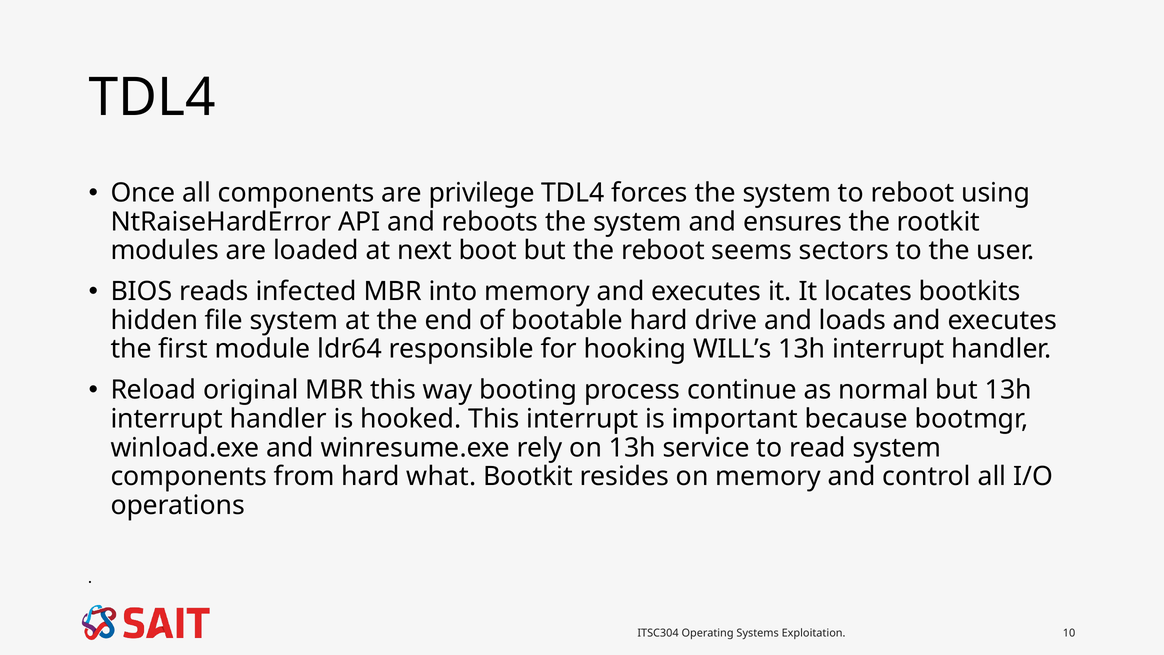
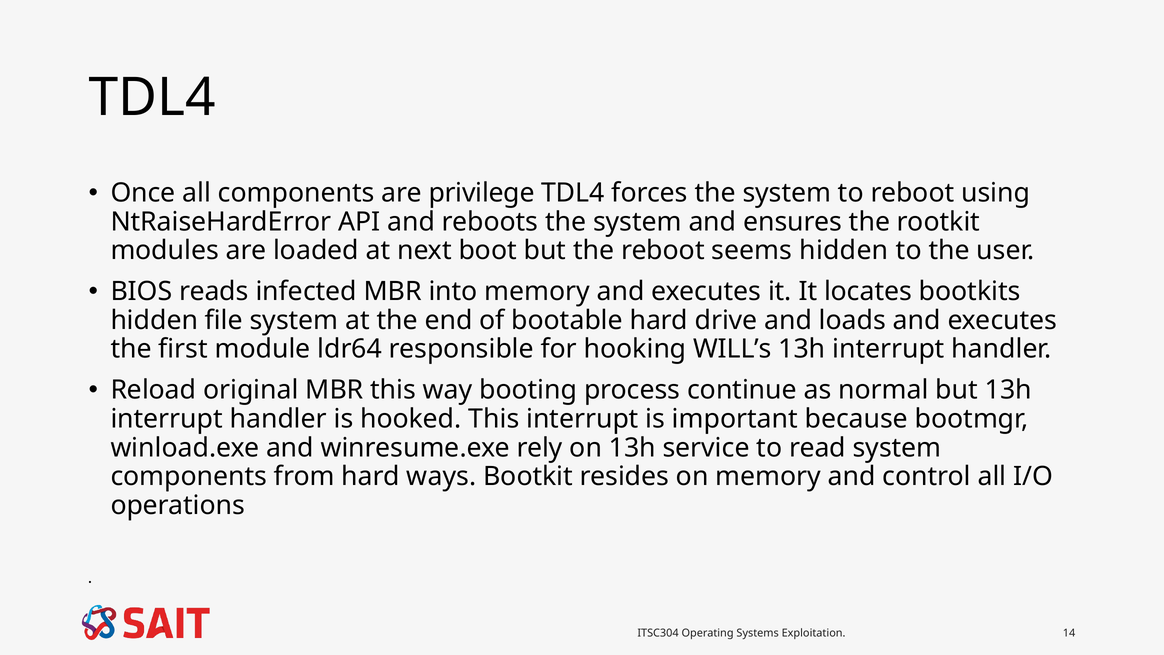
seems sectors: sectors -> hidden (844, 250)
what: what -> ways (441, 476)
10: 10 -> 14 (1069, 633)
